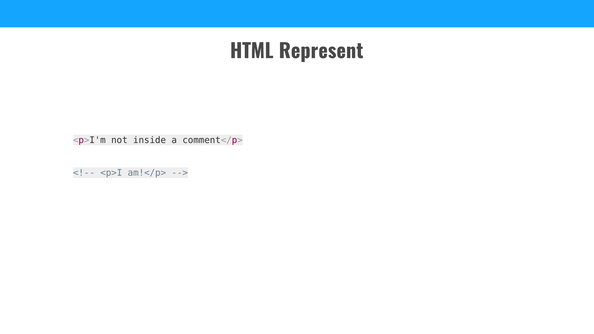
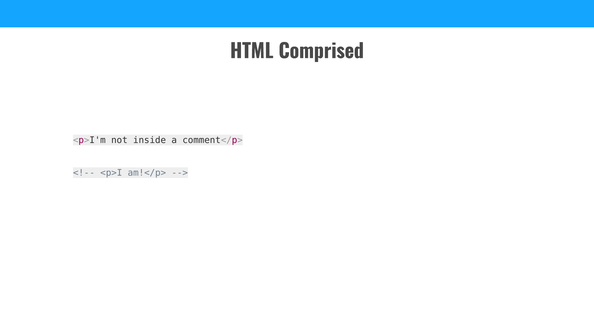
Represent: Represent -> Comprised (321, 52)
